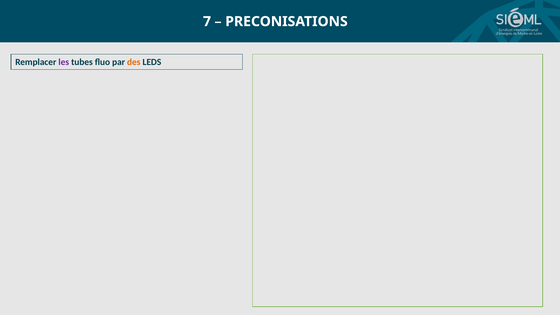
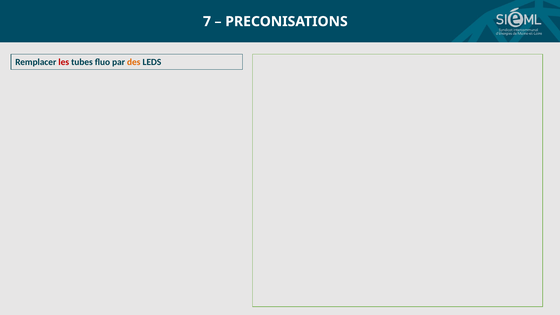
les colour: purple -> red (64, 62)
